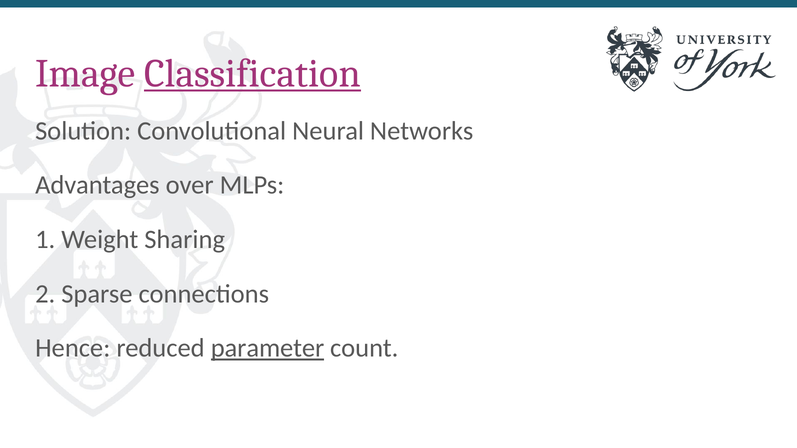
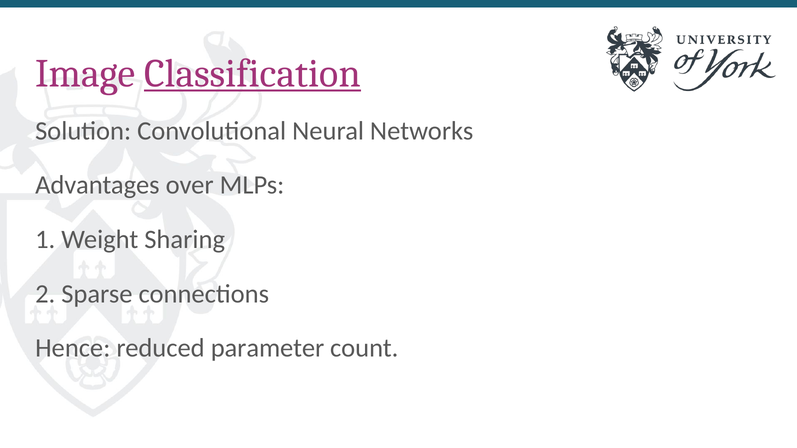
parameter underline: present -> none (268, 348)
